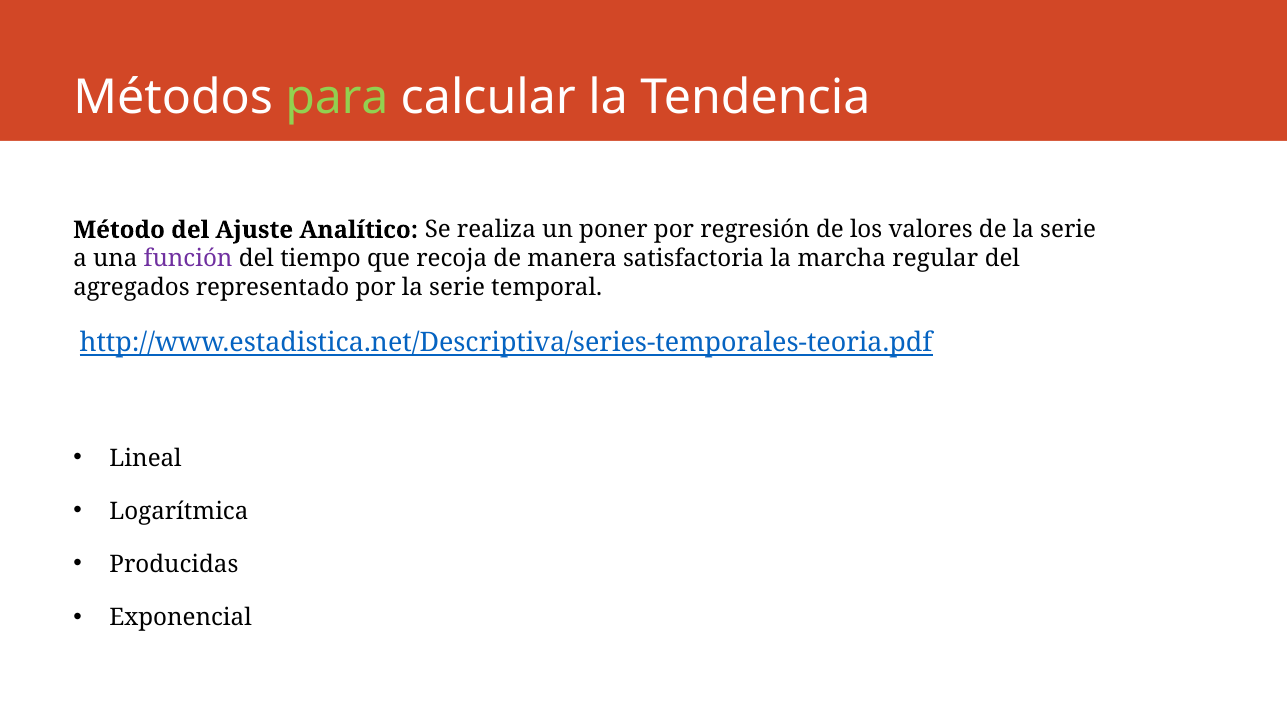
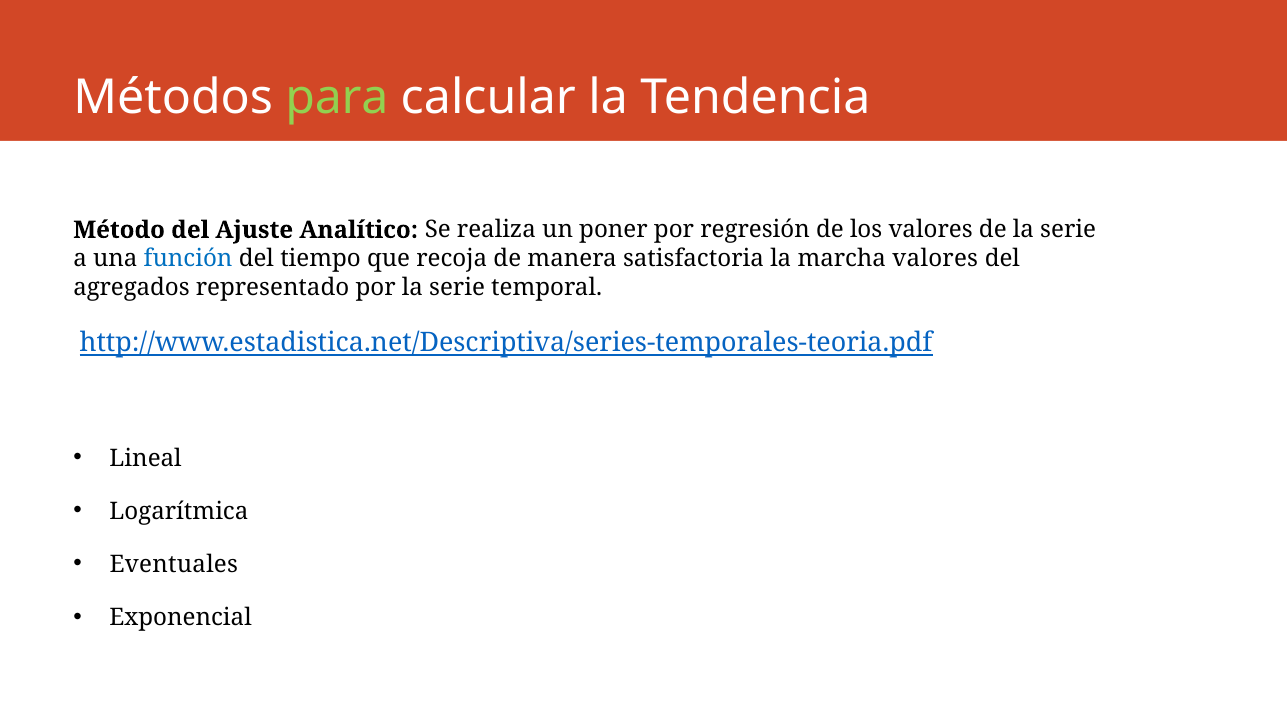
función colour: purple -> blue (188, 259)
marcha regular: regular -> valores (935, 259)
Producidas: Producidas -> Eventuales (174, 564)
